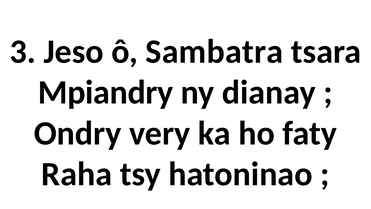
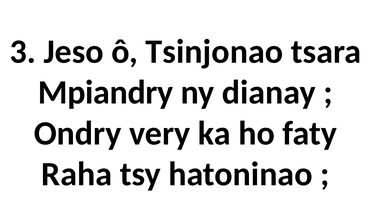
Sambatra: Sambatra -> Tsinjonao (214, 52)
